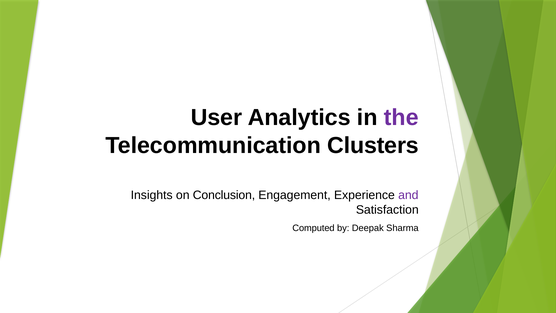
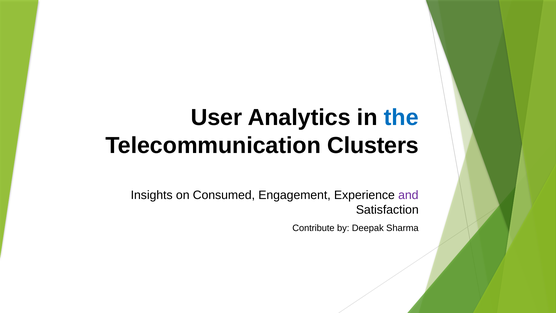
the colour: purple -> blue (401, 118)
Conclusion: Conclusion -> Consumed (224, 195)
Computed: Computed -> Contribute (313, 228)
